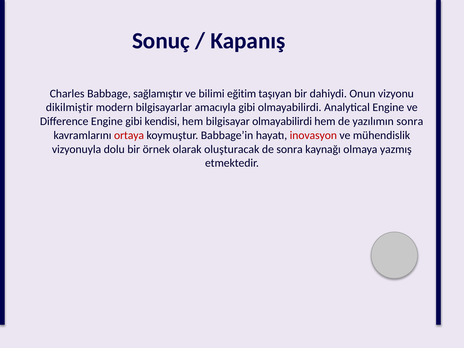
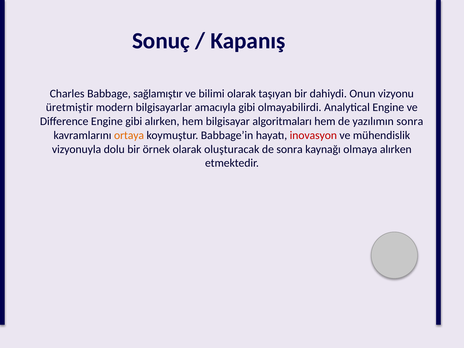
bilimi eğitim: eğitim -> olarak (242, 94)
dikilmiştir: dikilmiştir -> üretmiştir (69, 107)
gibi kendisi: kendisi -> alırken (162, 121)
bilgisayar olmayabilirdi: olmayabilirdi -> algoritmaları (282, 121)
ortaya colour: red -> orange (129, 135)
olmaya yazmış: yazmış -> alırken (396, 149)
